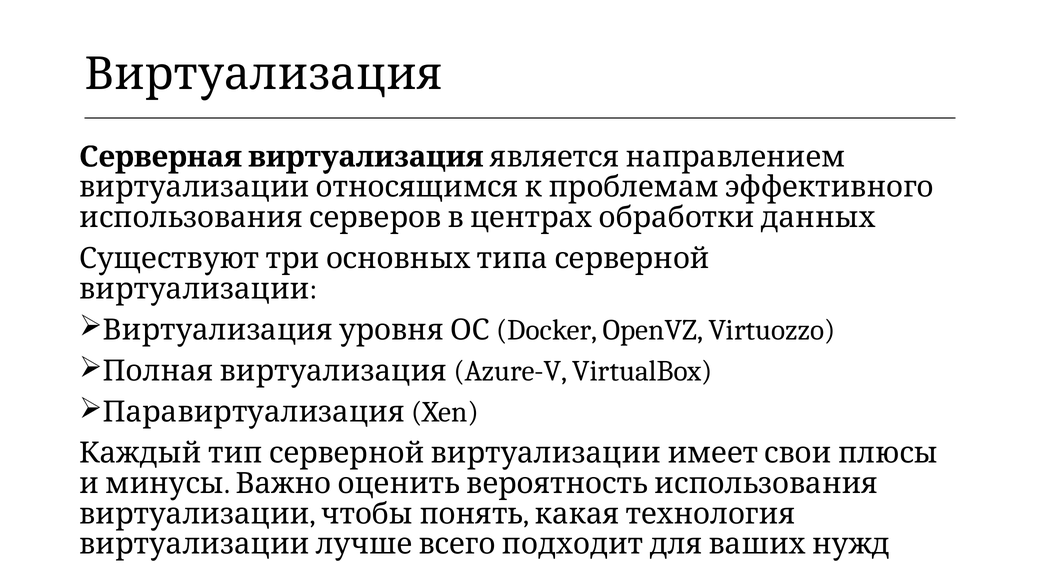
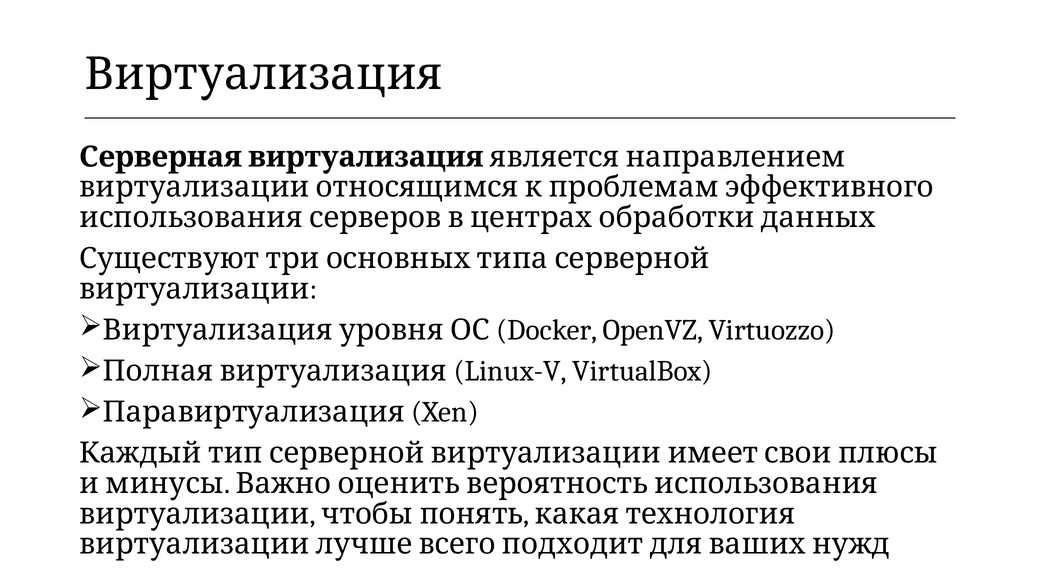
Azure-V: Azure-V -> Linux-V (516, 371)
